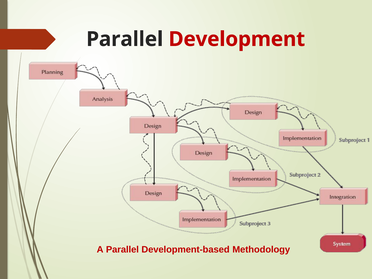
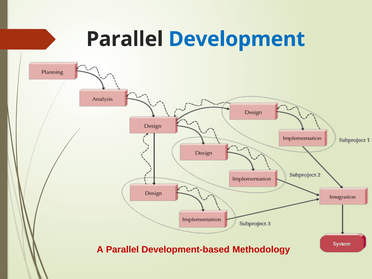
Development colour: red -> blue (237, 39)
